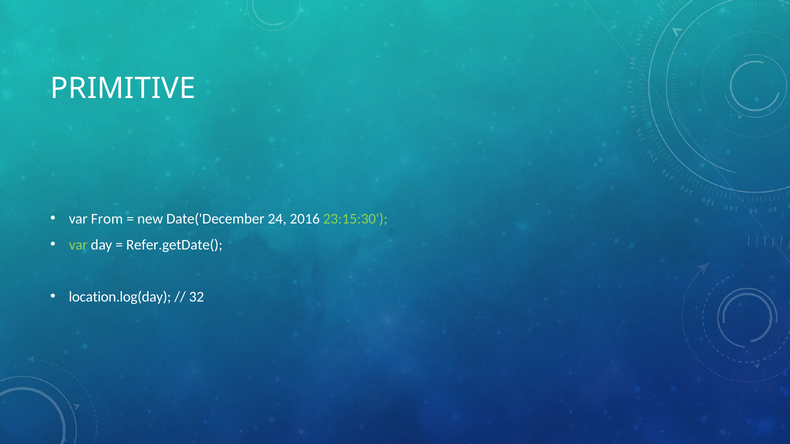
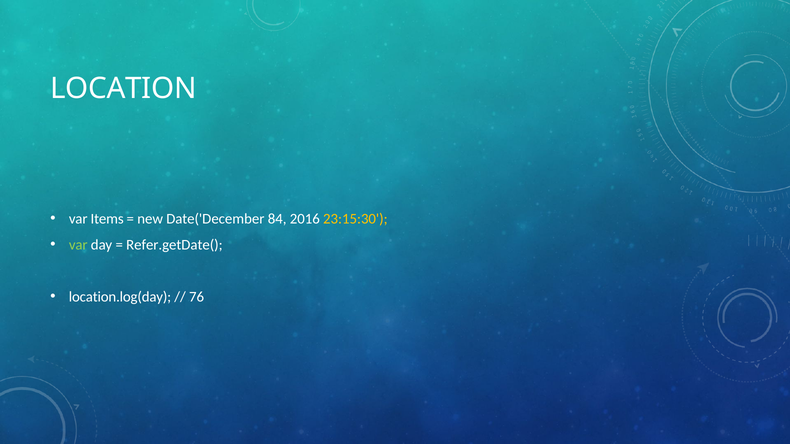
PRIMITIVE: PRIMITIVE -> LOCATION (123, 89)
From: From -> Items (107, 219)
24: 24 -> 84 (277, 219)
23:15:30 colour: light green -> yellow (355, 219)
32: 32 -> 76 (197, 297)
